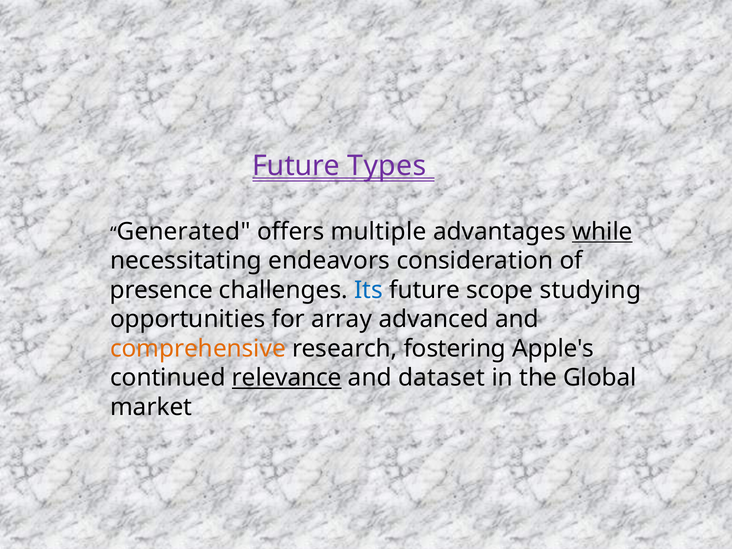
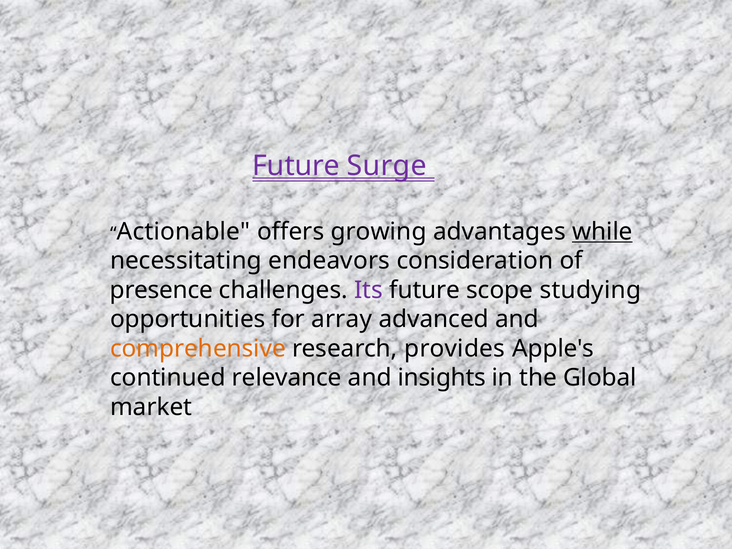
Types: Types -> Surge (387, 166)
Generated: Generated -> Actionable (184, 232)
multiple: multiple -> growing (379, 232)
Its colour: blue -> purple (368, 290)
fostering: fostering -> provides (455, 349)
relevance underline: present -> none (287, 378)
dataset: dataset -> insights (442, 378)
